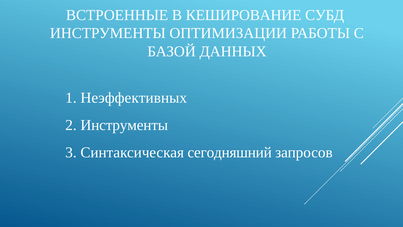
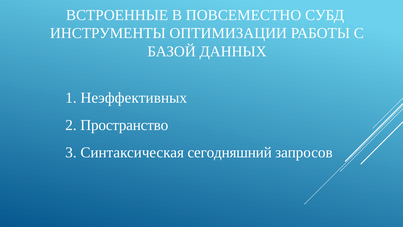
КЕШИРОВАНИЕ: КЕШИРОВАНИЕ -> ПОВСЕМЕСТНО (244, 15)
Инструменты: Инструменты -> Пространство (124, 125)
